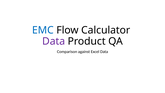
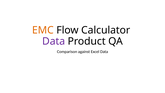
EMC colour: blue -> orange (43, 30)
